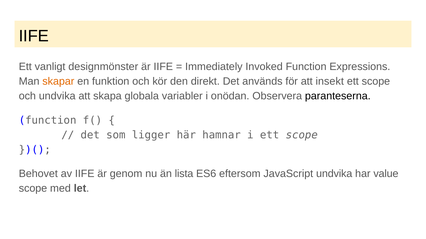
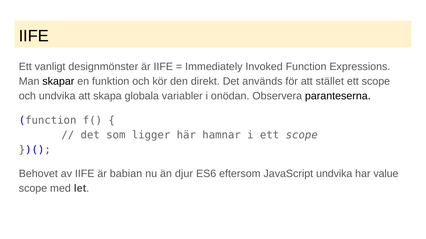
skapar colour: orange -> black (58, 82)
insekt: insekt -> stället (330, 82)
genom: genom -> babian (126, 174)
lista: lista -> djur (184, 174)
